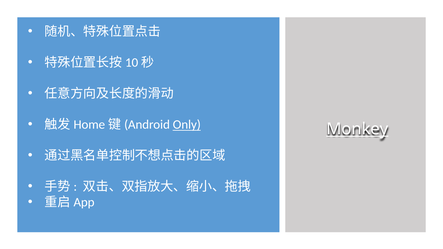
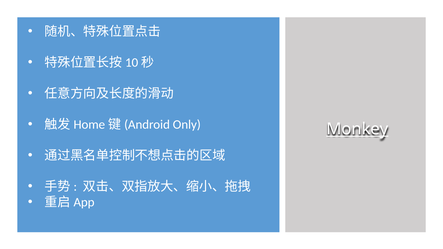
Only underline: present -> none (187, 125)
